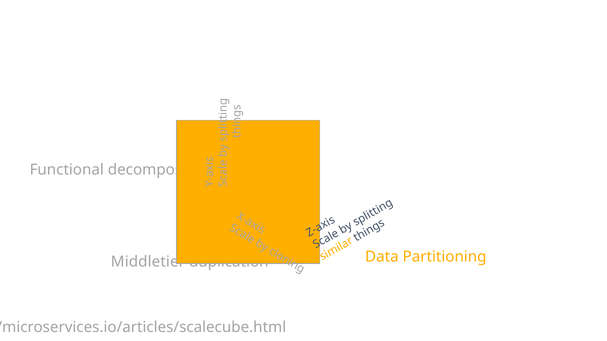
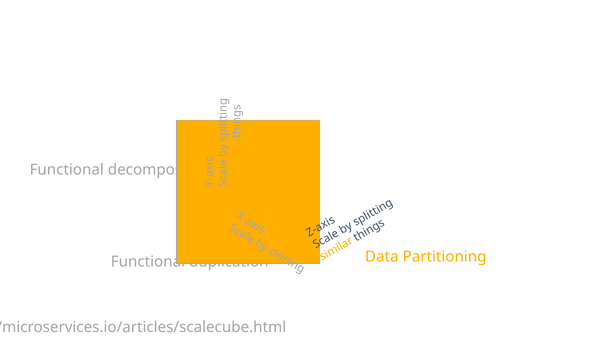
Middletier: Middletier -> Functional (148, 262)
